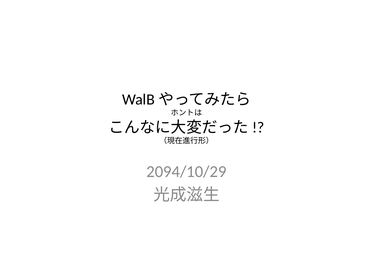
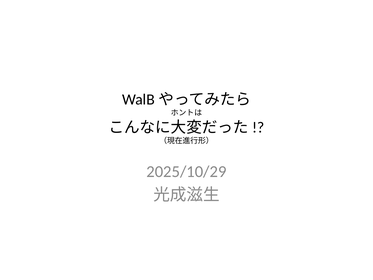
2094/10/29: 2094/10/29 -> 2025/10/29 (186, 171)
